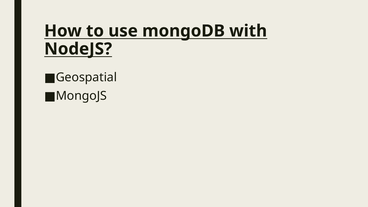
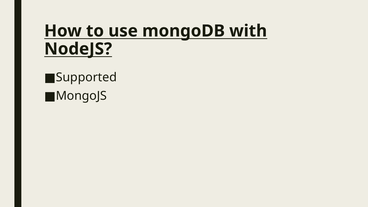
Geospatial: Geospatial -> Supported (86, 77)
